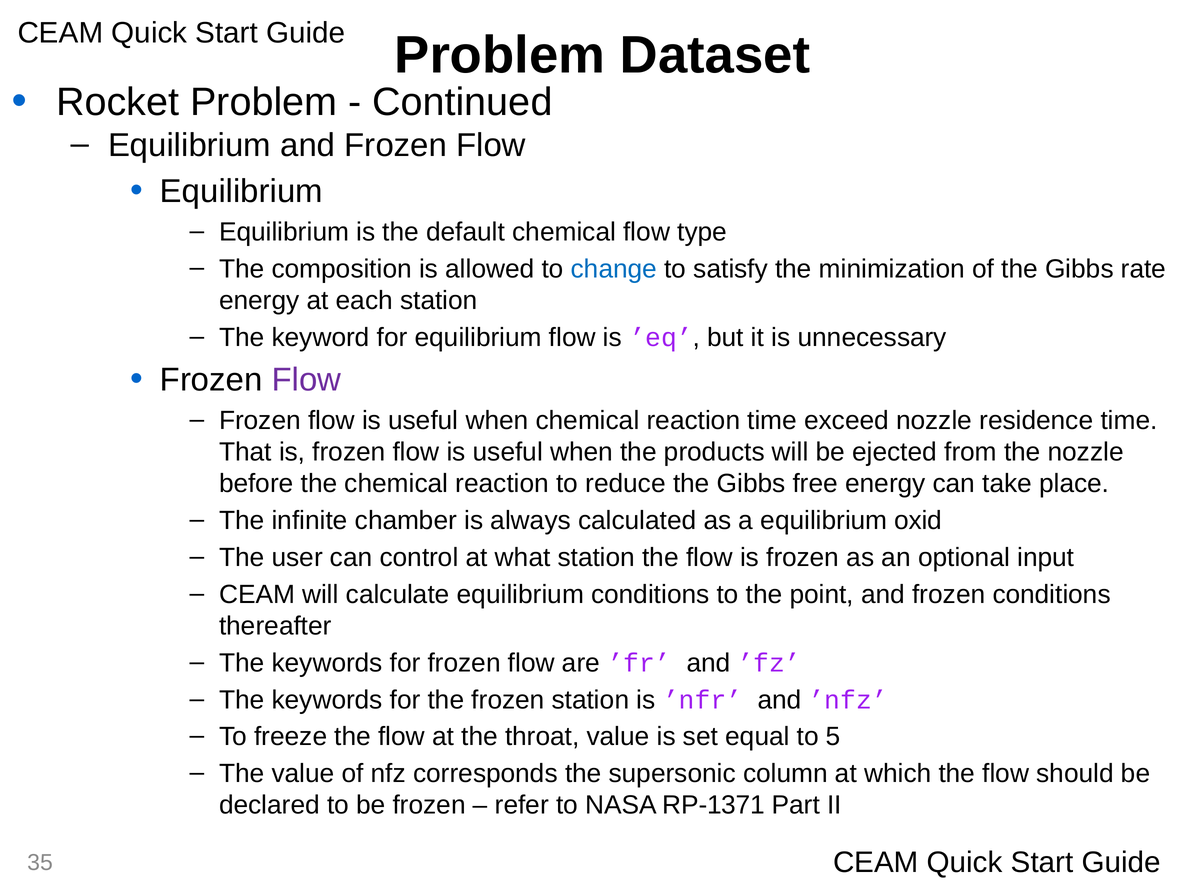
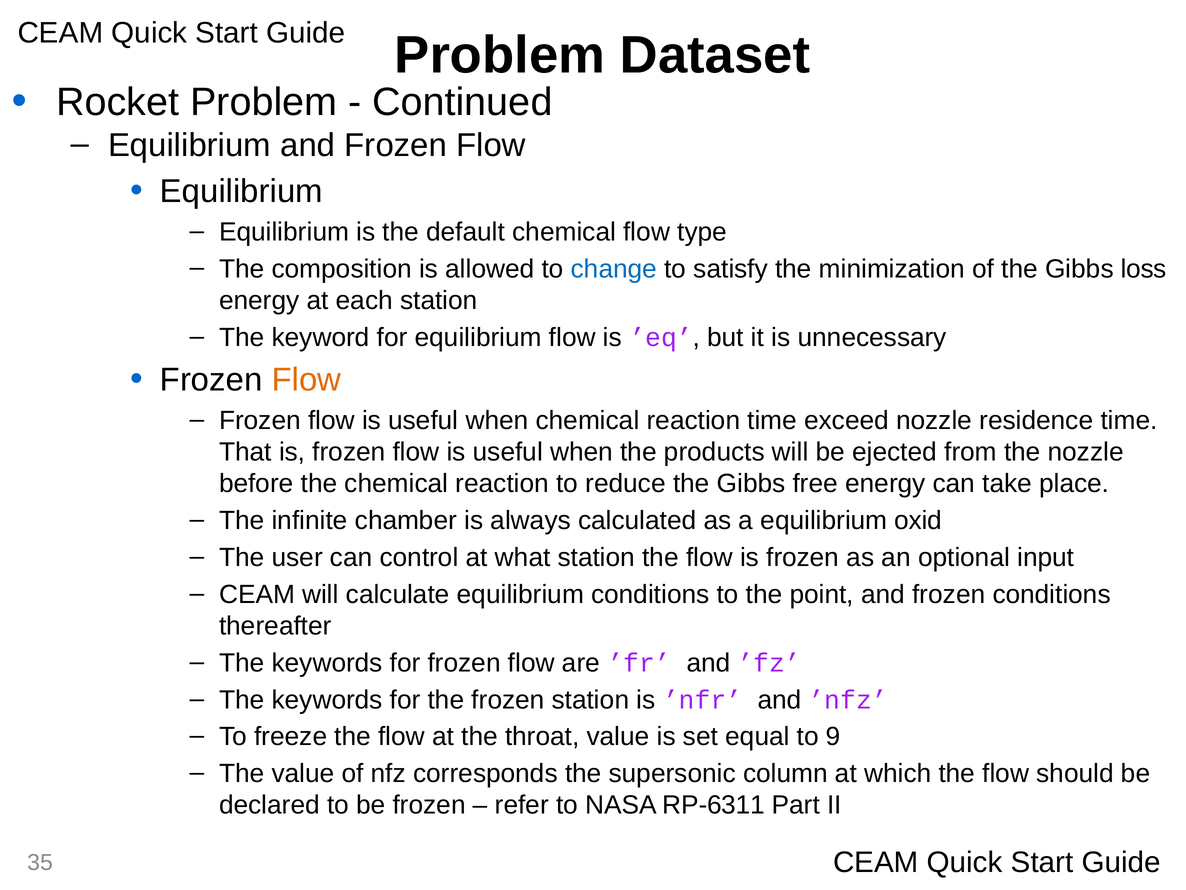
rate: rate -> loss (1144, 269)
Flow colour: purple -> orange (306, 380)
5: 5 -> 9 (833, 736)
RP-1371: RP-1371 -> RP-6311 (714, 805)
